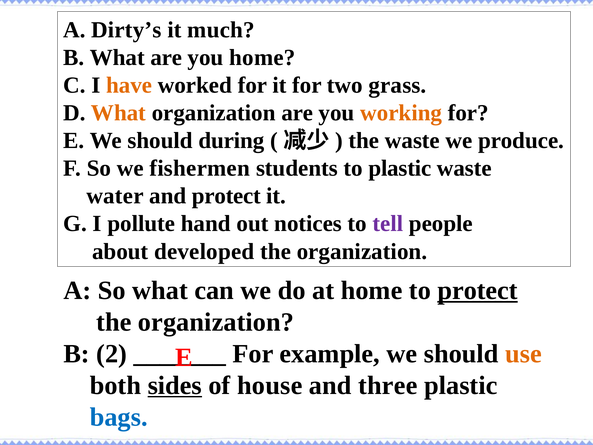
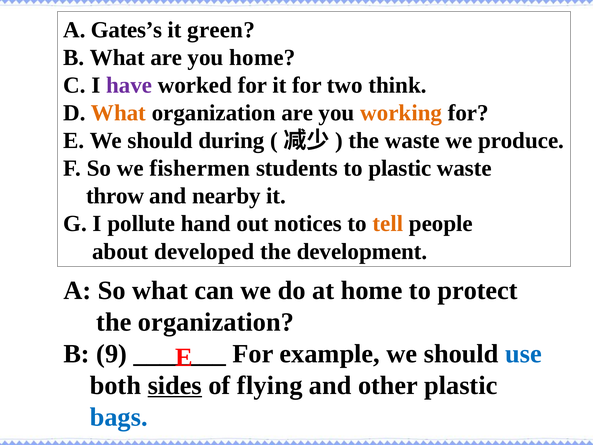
Dirty’s: Dirty’s -> Gates’s (126, 30)
much: much -> green (221, 30)
have colour: orange -> purple (129, 85)
grass: grass -> think (398, 85)
water: water -> throw (115, 196)
and protect: protect -> nearby (226, 196)
tell colour: purple -> orange (388, 224)
organization: organization -> development (362, 251)
protect underline: present -> none (478, 290)
2: 2 -> 9 (112, 353)
use colour: orange -> blue (523, 353)
house: house -> flying (270, 385)
three: three -> other (388, 385)
